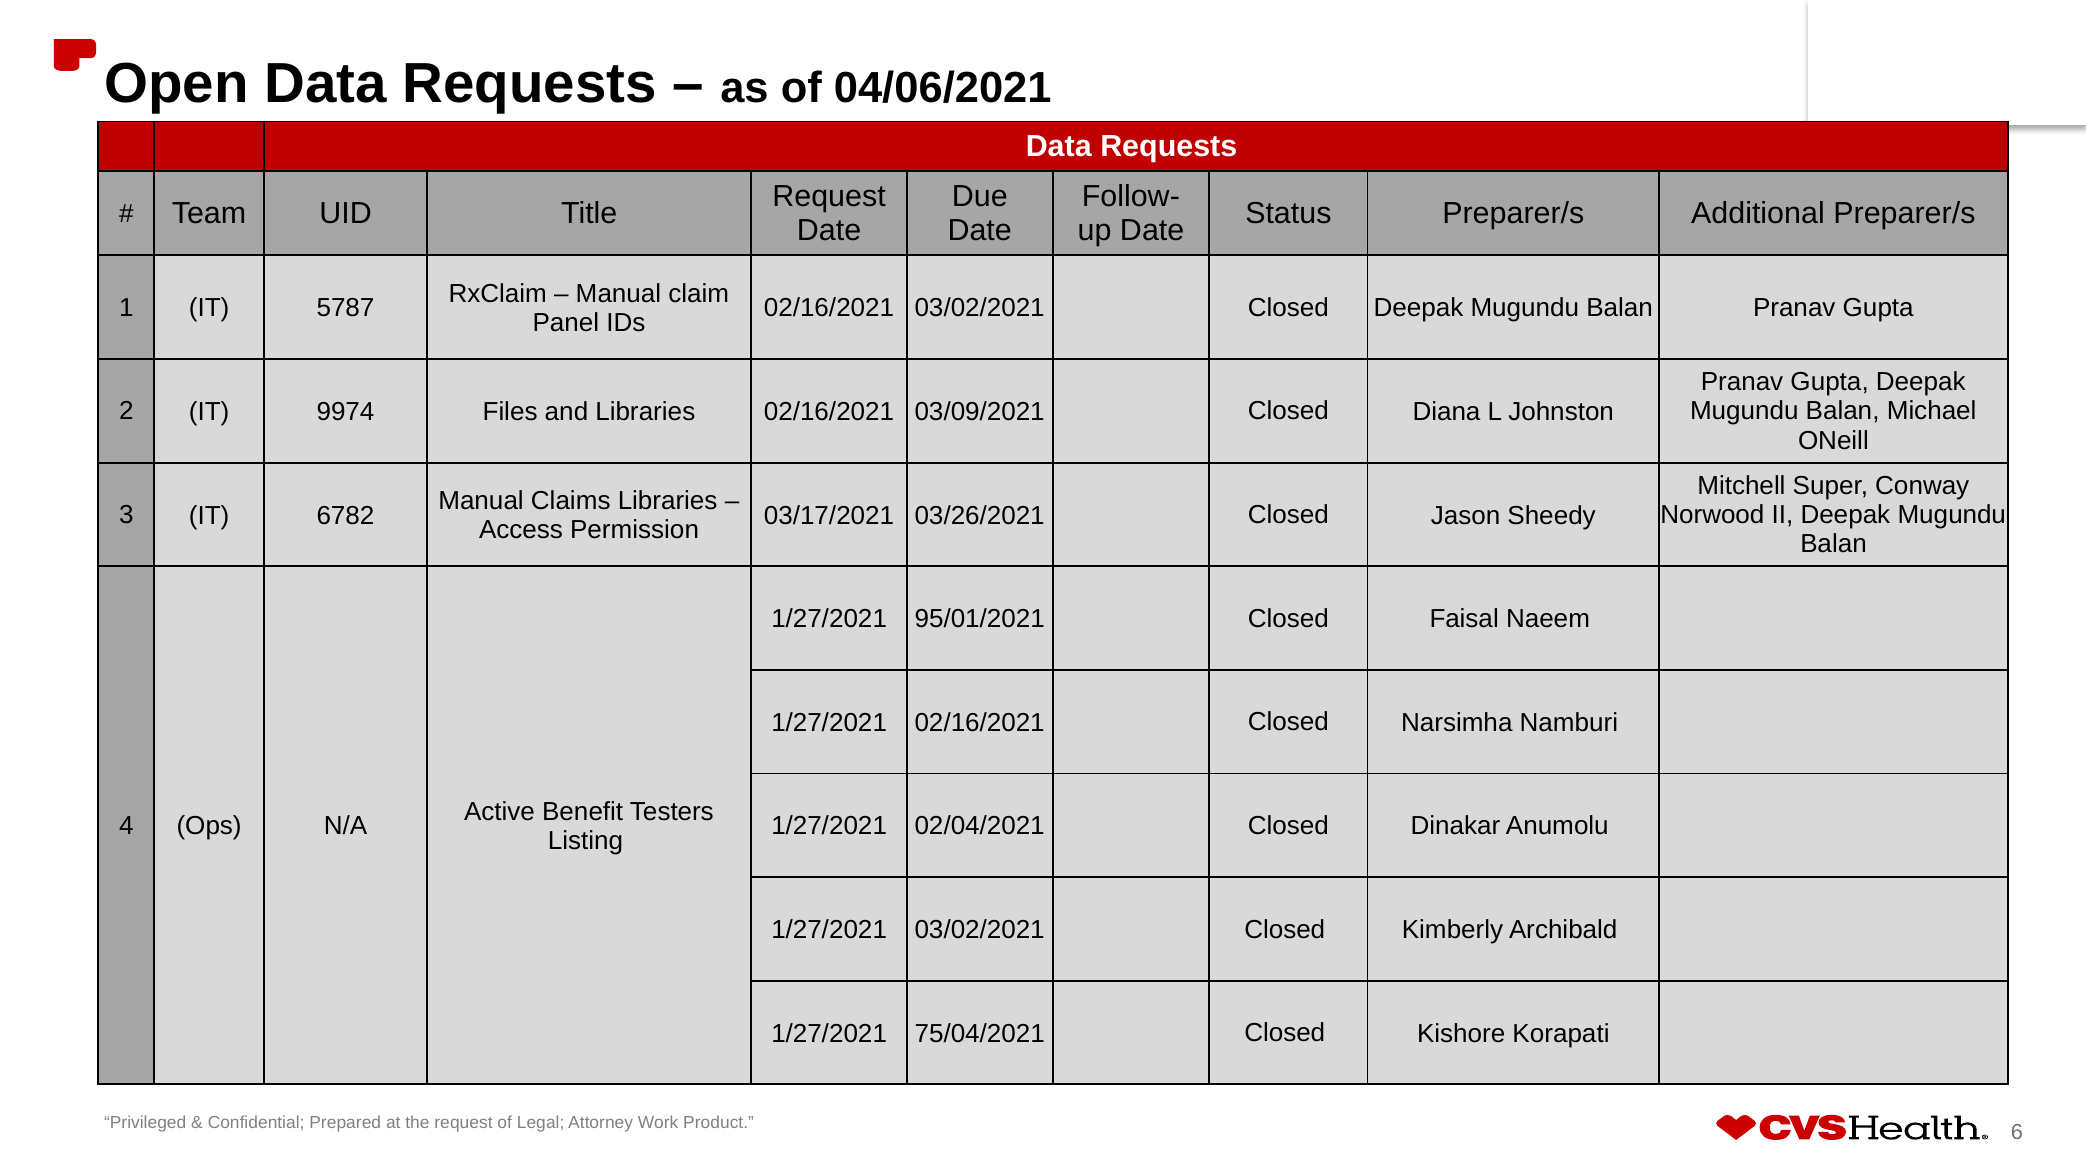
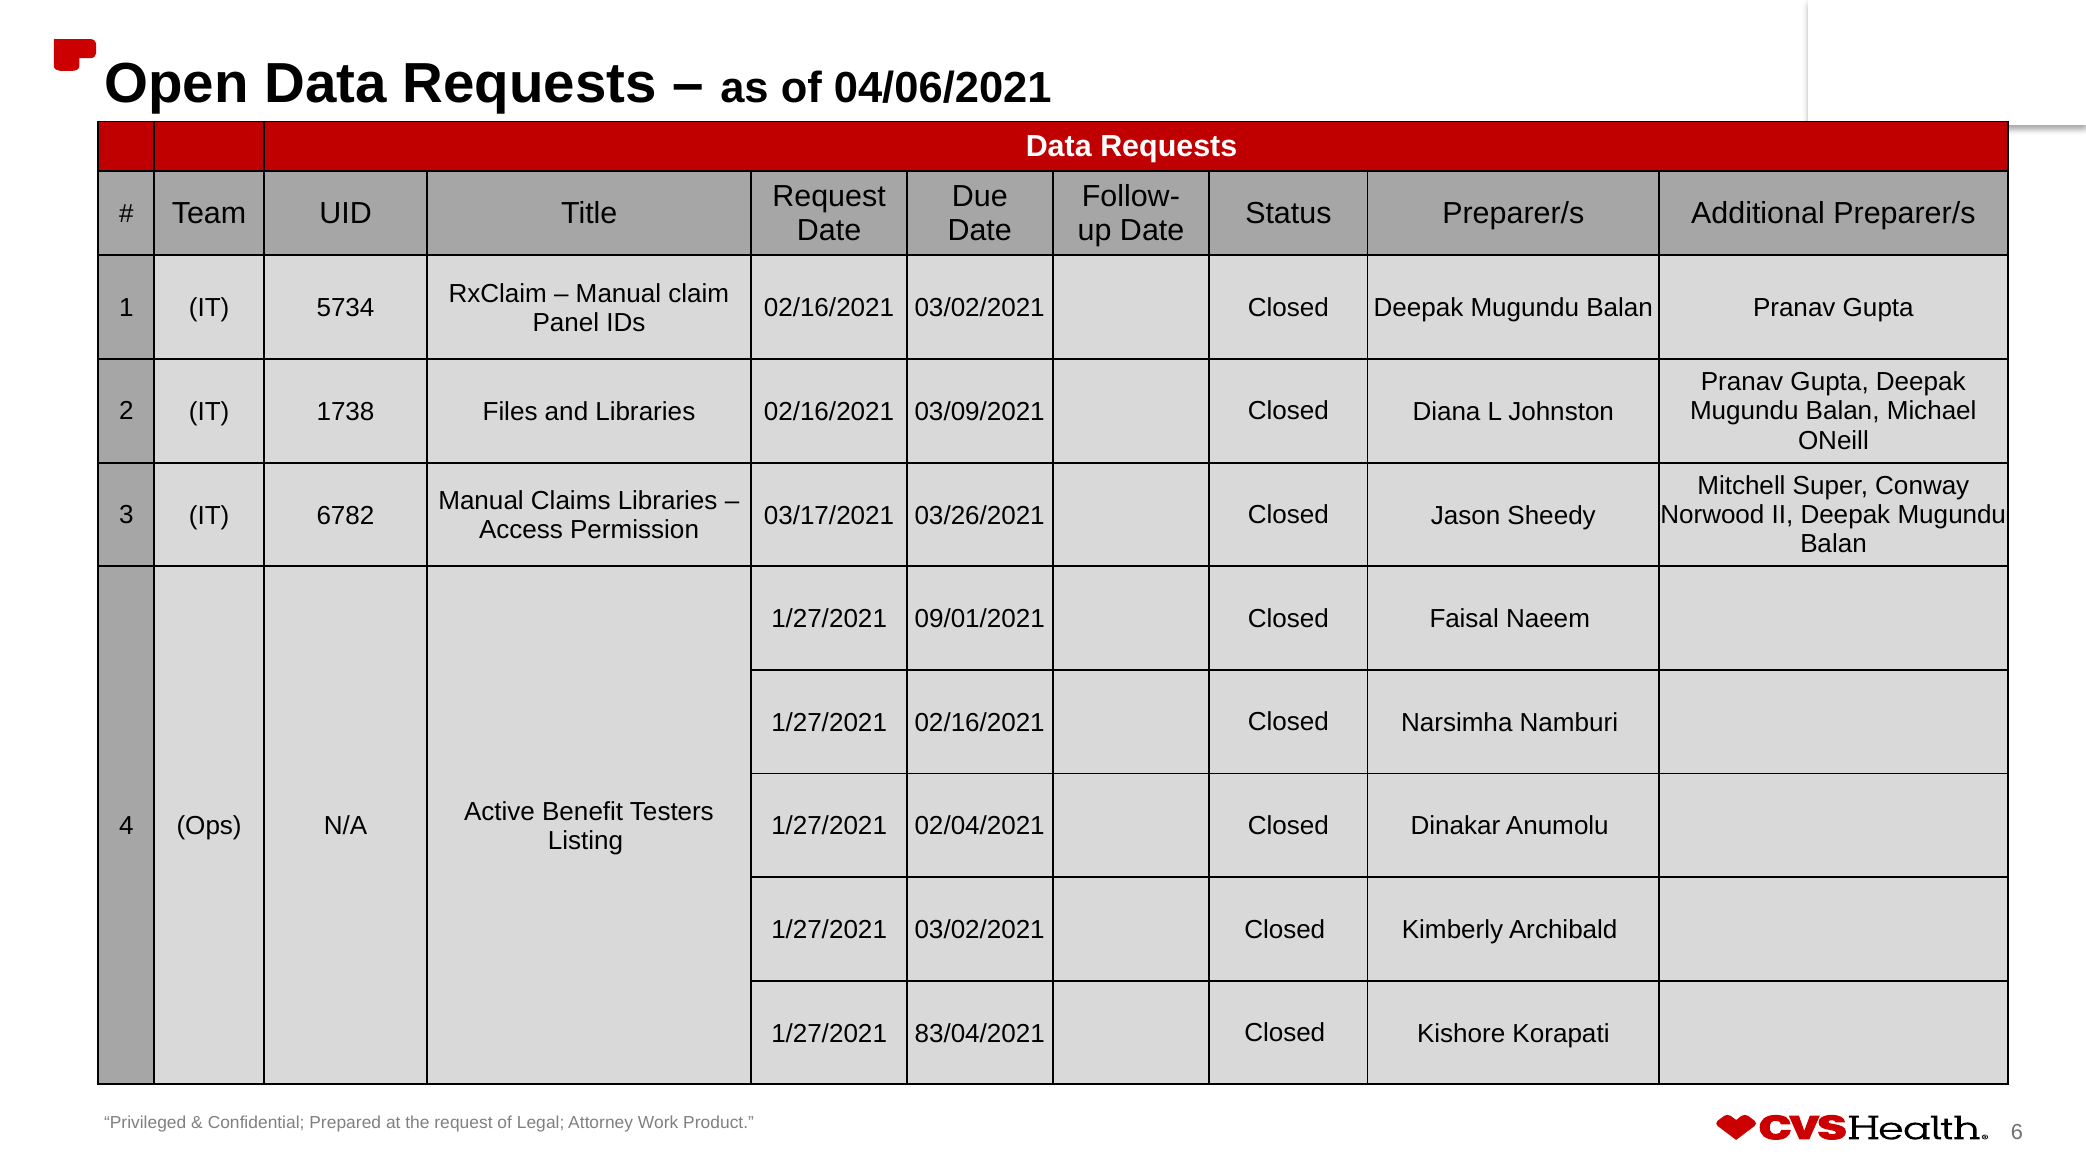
5787: 5787 -> 5734 (345, 308)
9974: 9974 -> 1738 (345, 412)
95/01/2021: 95/01/2021 -> 09/01/2021 (980, 619)
75/04/2021: 75/04/2021 -> 83/04/2021 (980, 1034)
